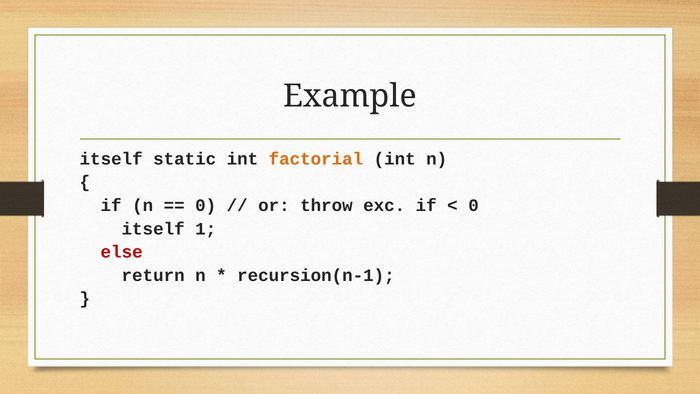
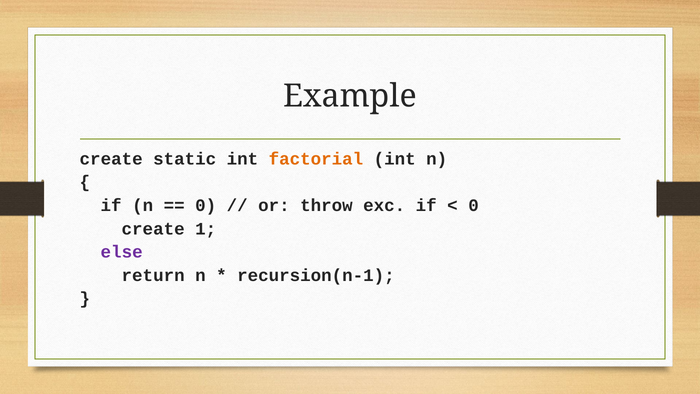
itself: itself -> create (111, 159)
itself: itself -> create (153, 229)
else colour: red -> purple (122, 252)
